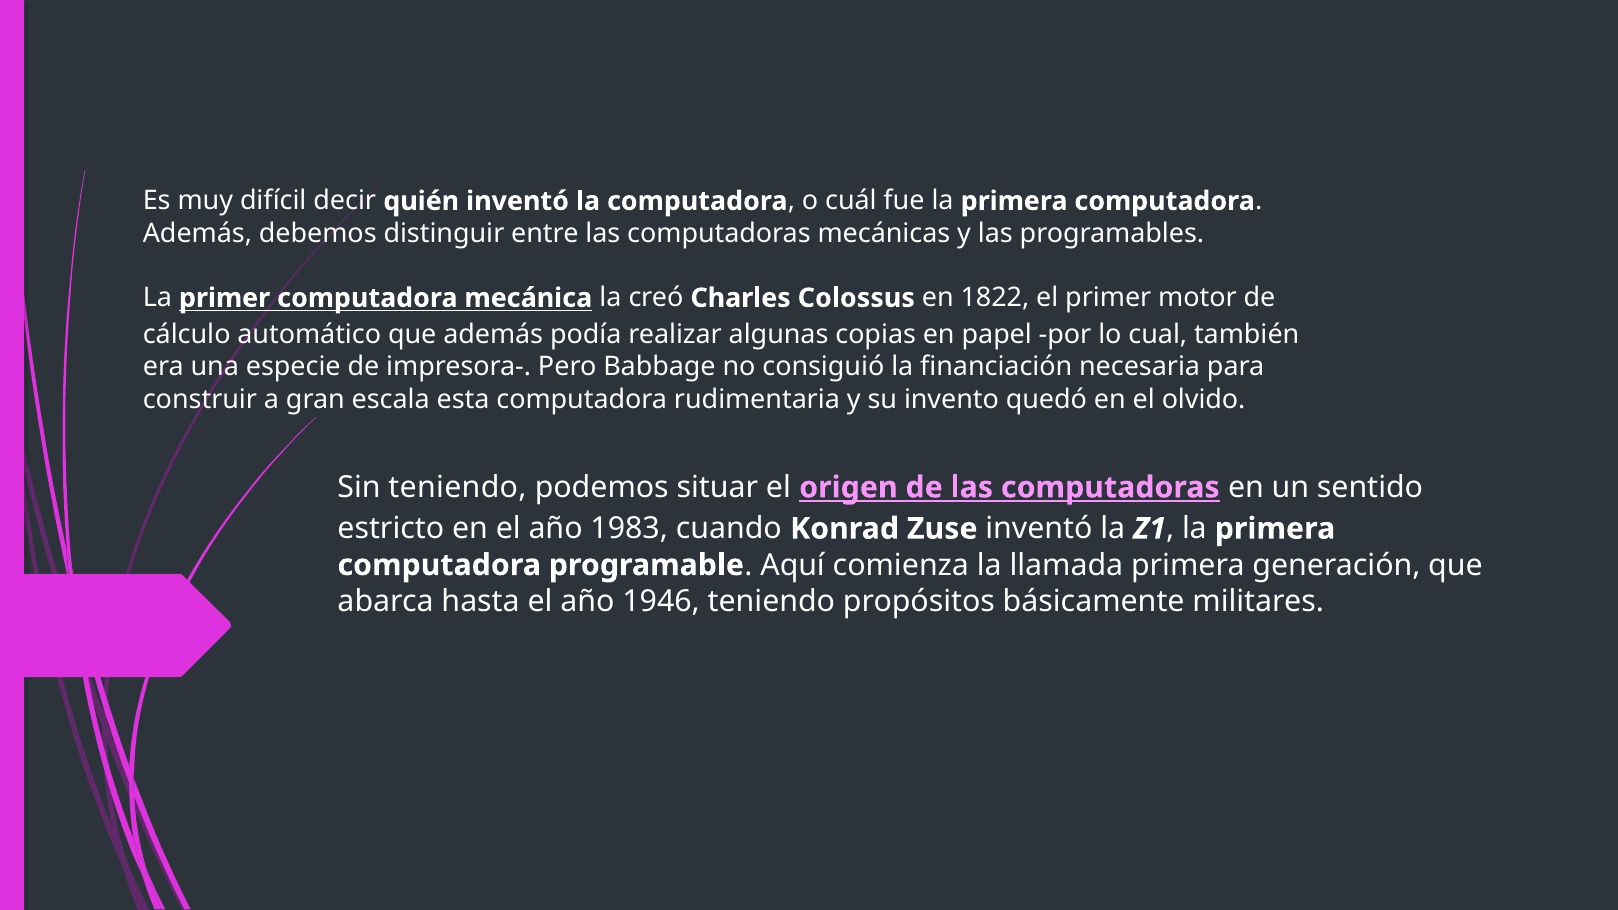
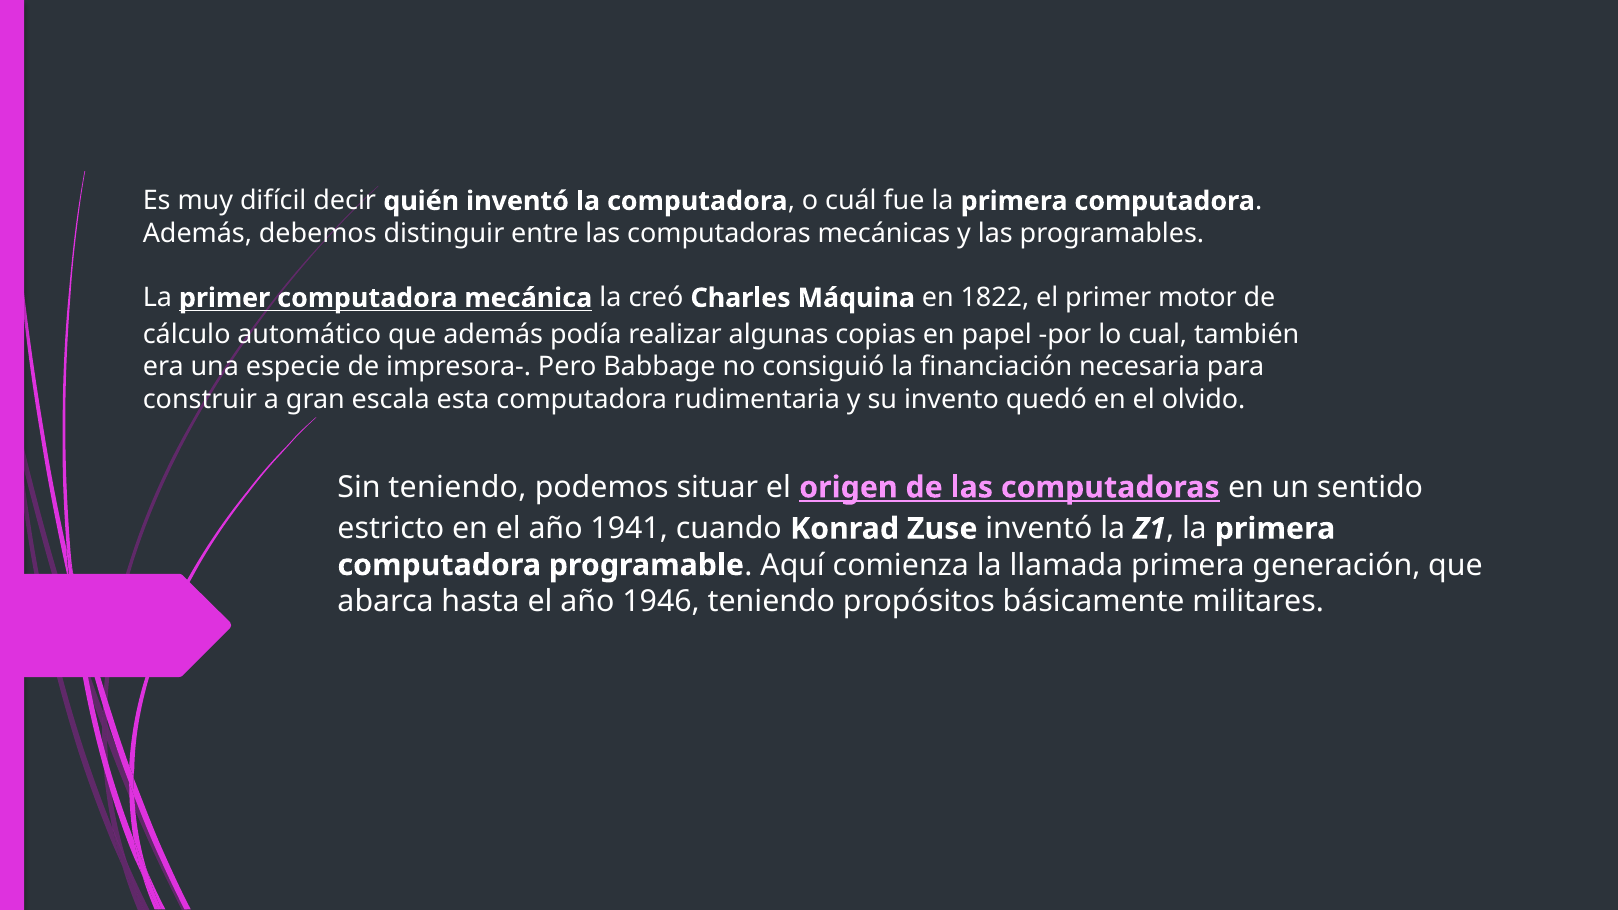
Colossus: Colossus -> Máquina (856, 298)
1983: 1983 -> 1941 (629, 529)
